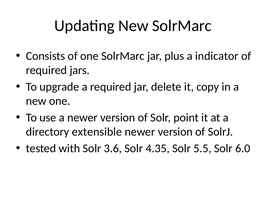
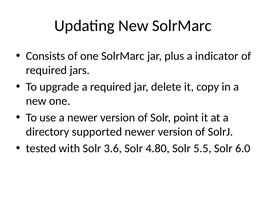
extensible: extensible -> supported (97, 131)
4.35: 4.35 -> 4.80 (158, 148)
